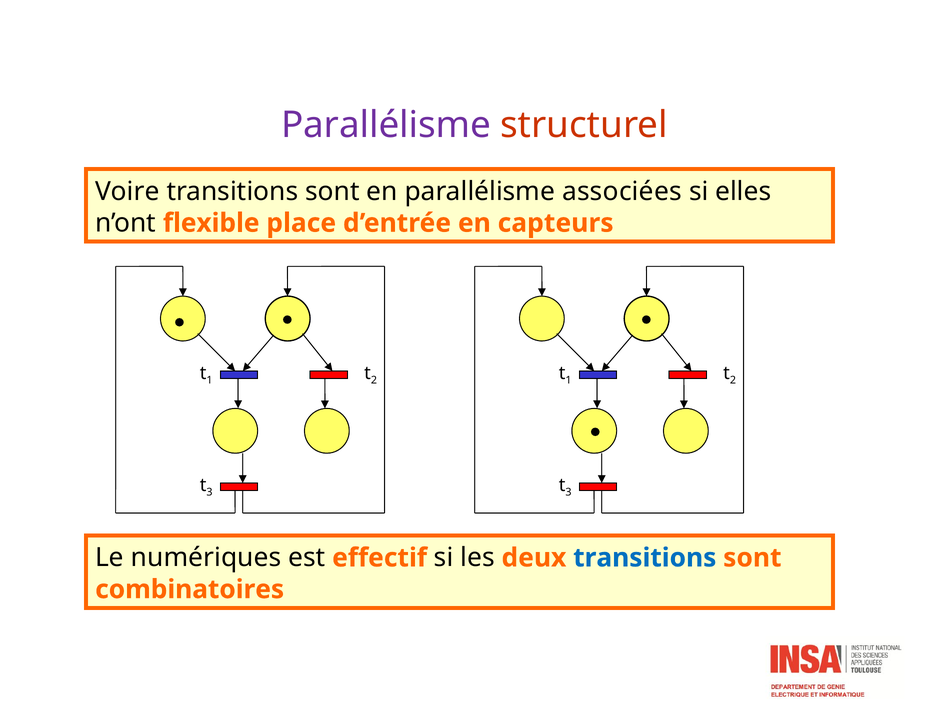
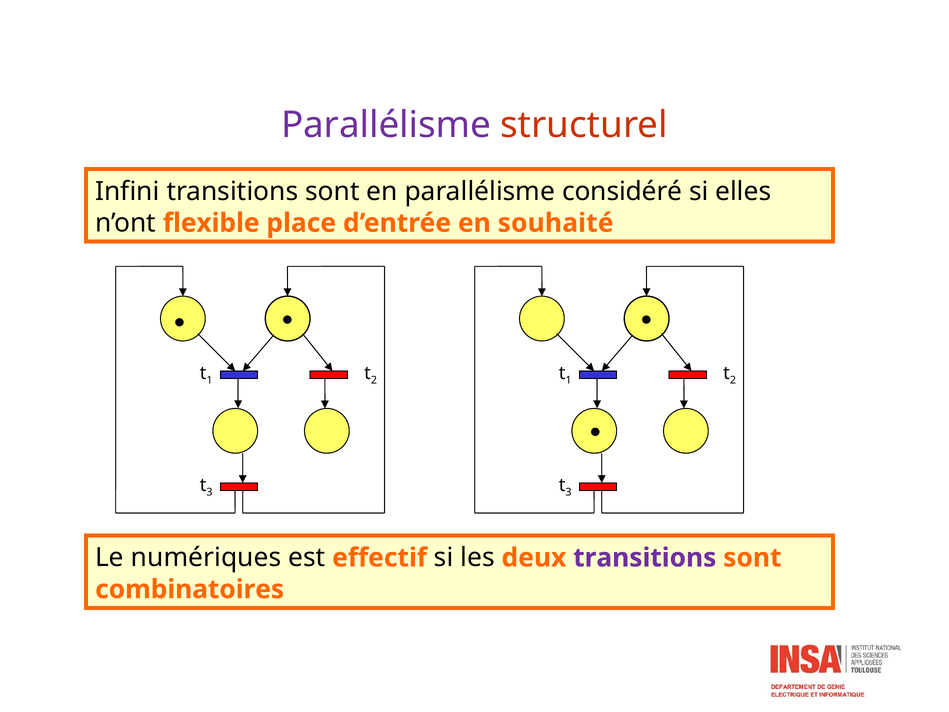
Voire: Voire -> Infini (127, 191)
associées: associées -> considéré (622, 191)
capteurs: capteurs -> souhaité (556, 223)
transitions colour: blue -> purple (645, 558)
